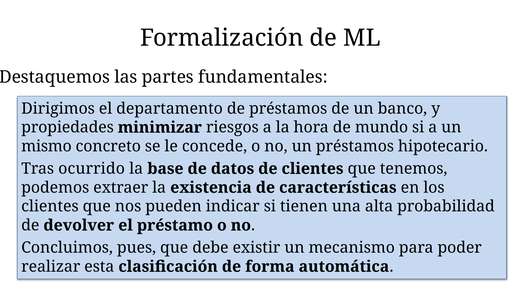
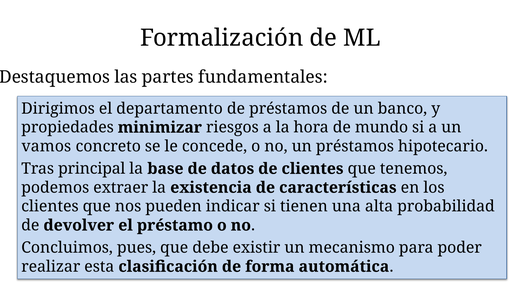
mismo: mismo -> vamos (46, 146)
ocurrido: ocurrido -> principal (92, 169)
